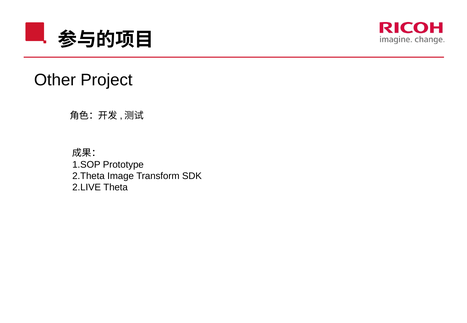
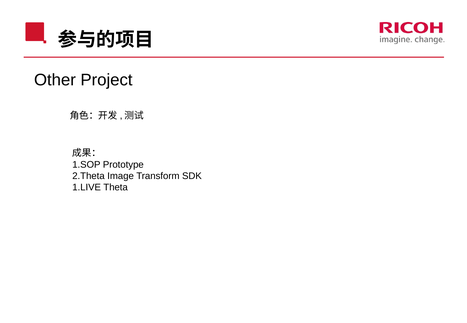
2.LIVE: 2.LIVE -> 1.LIVE (87, 188)
